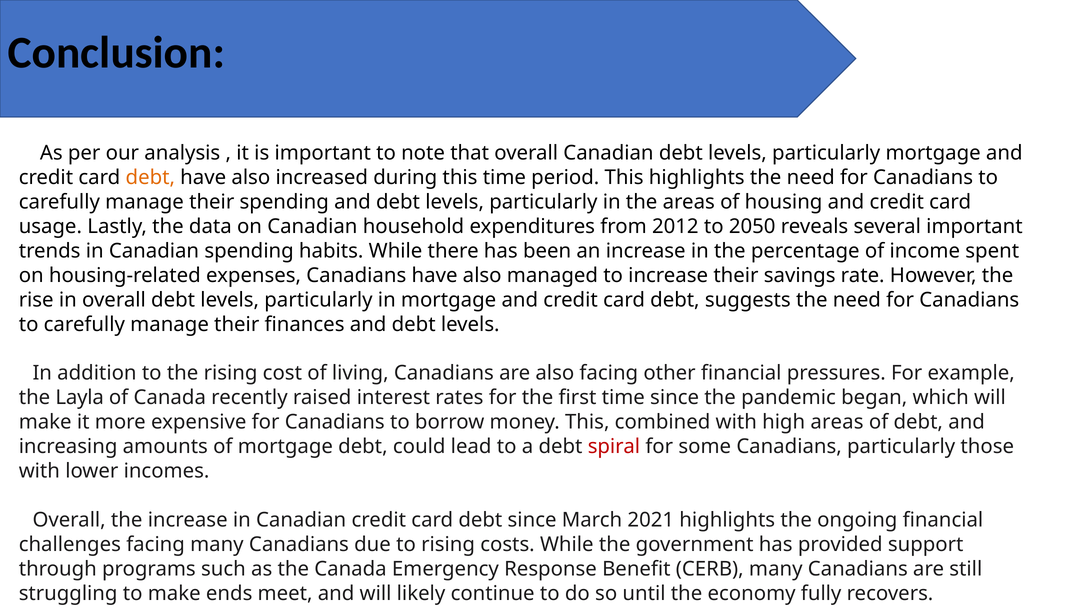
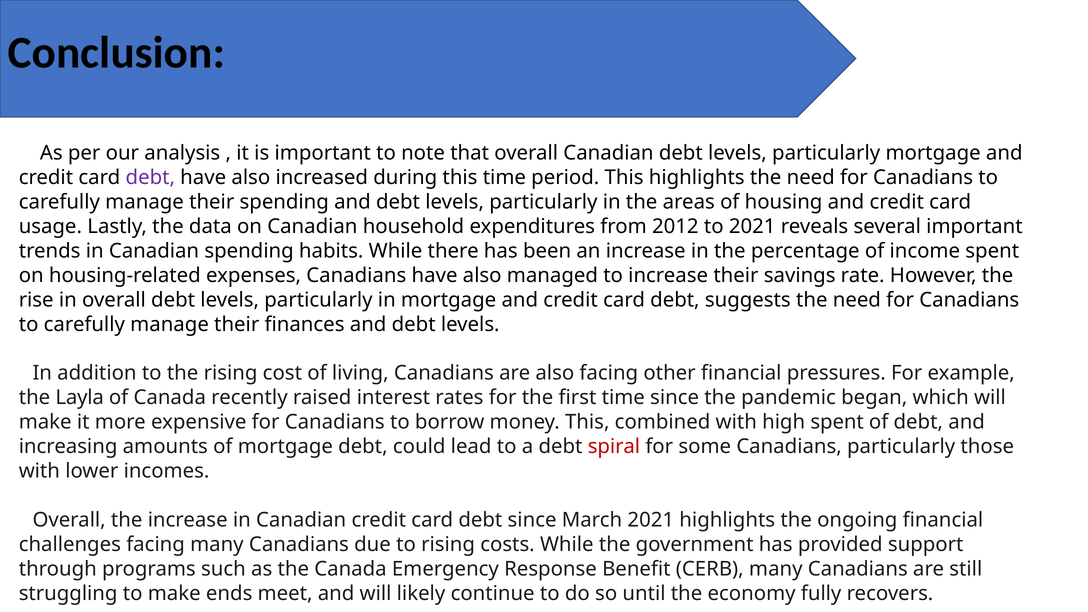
debt colour: orange -> purple (150, 177)
to 2050: 2050 -> 2021 (752, 226)
high areas: areas -> spent (837, 422)
